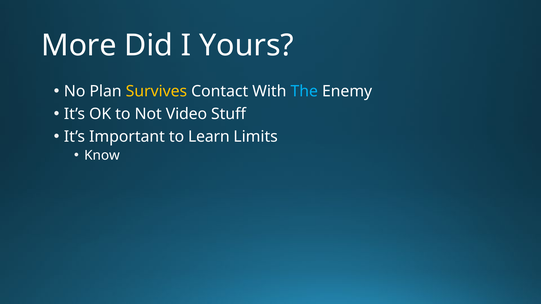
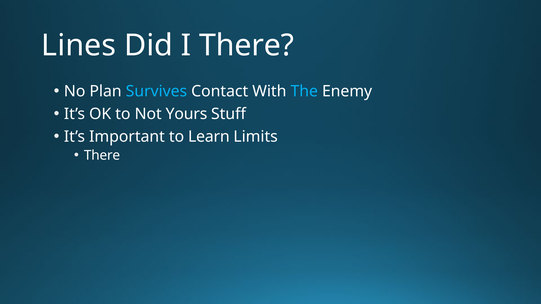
More: More -> Lines (79, 45)
I Yours: Yours -> There (247, 45)
Survives colour: yellow -> light blue (156, 91)
Video: Video -> Yours (186, 114)
Know: Know -> There (102, 155)
